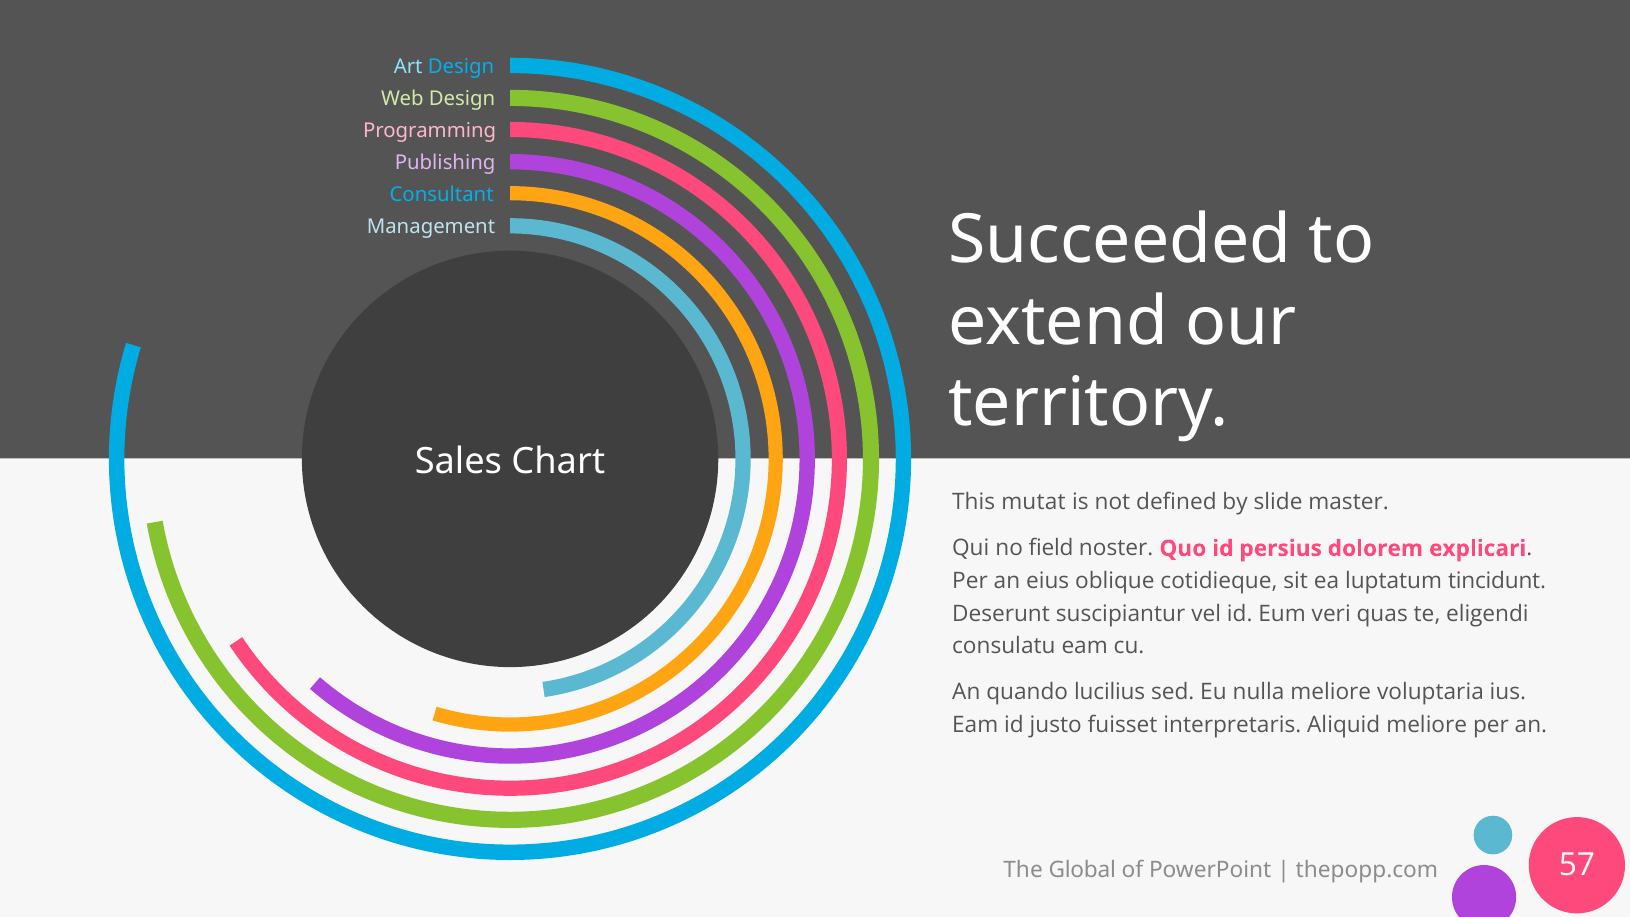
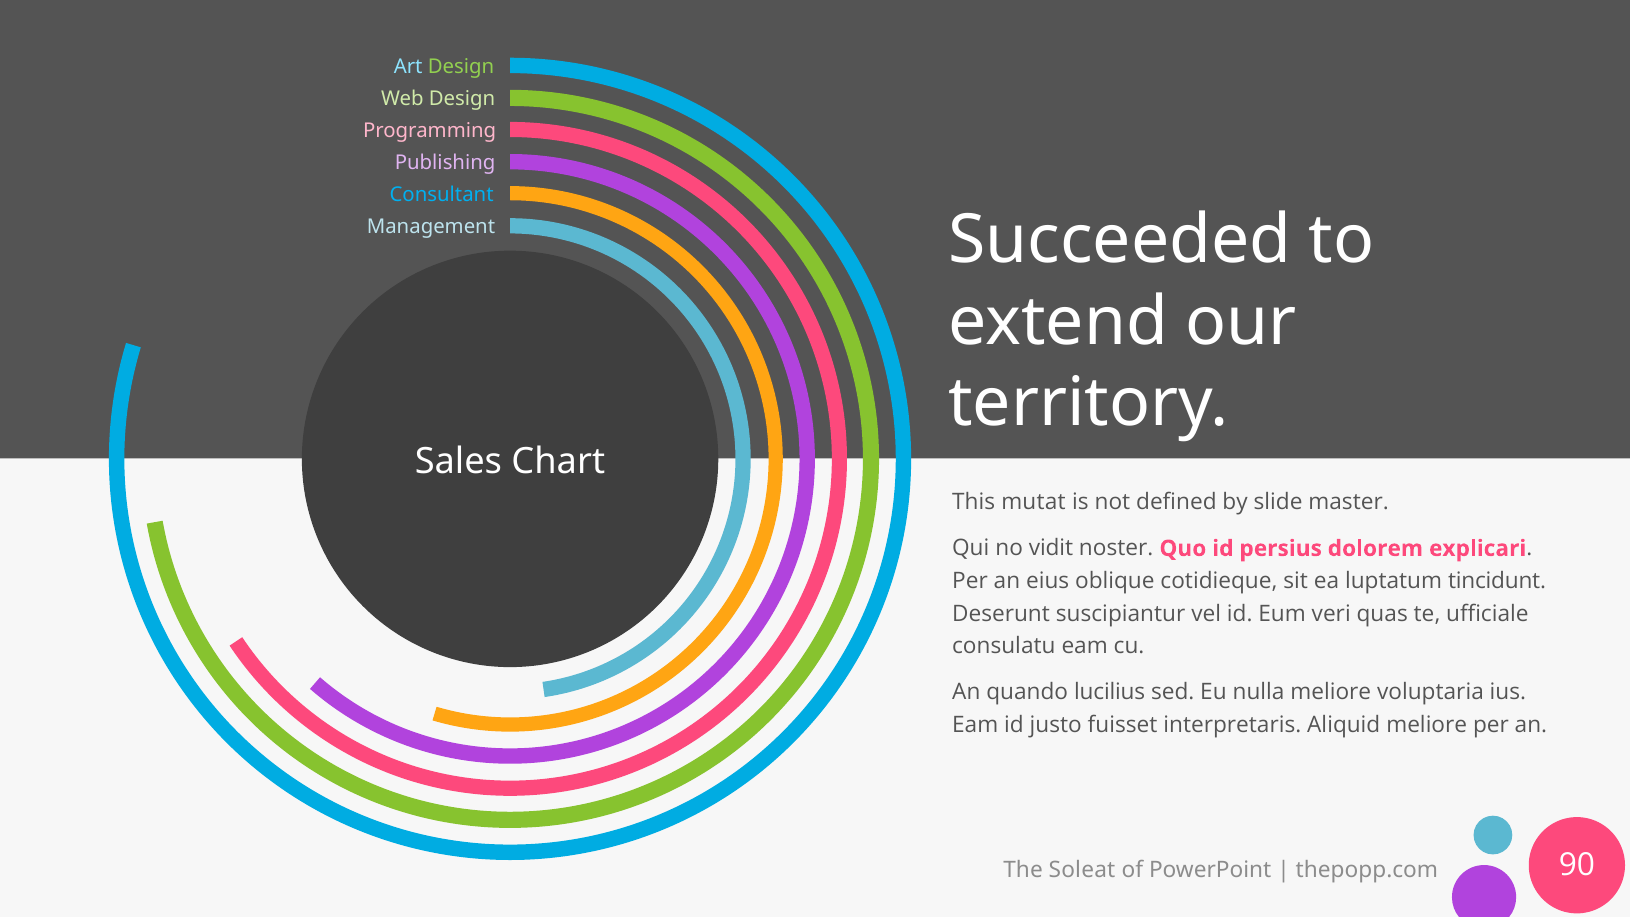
Design colour: light blue -> light green (461, 66)
field: field -> vidit (1051, 548)
eligendi: eligendi -> ufficiale (1487, 614)
Global: Global -> Soleat (1082, 870)
57: 57 -> 90 (1577, 865)
